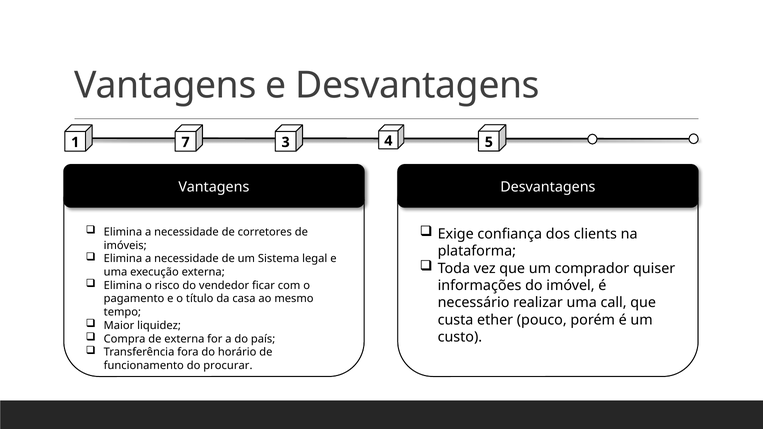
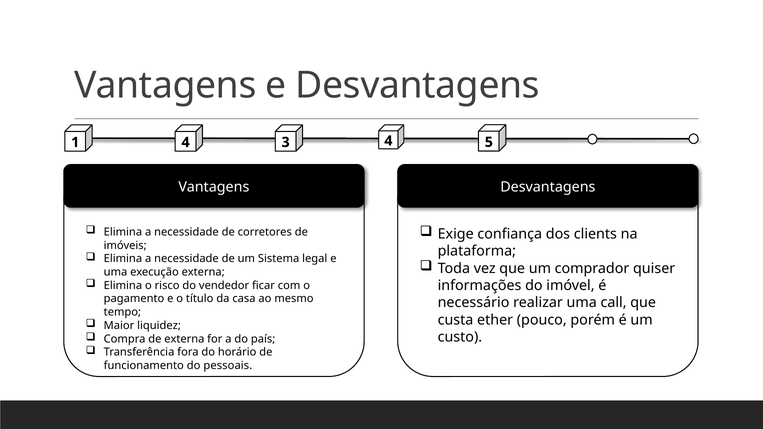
1 7: 7 -> 4 (186, 142)
procurar: procurar -> pessoais (228, 366)
